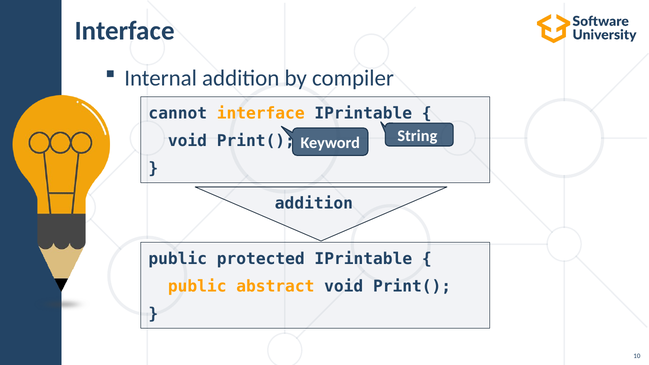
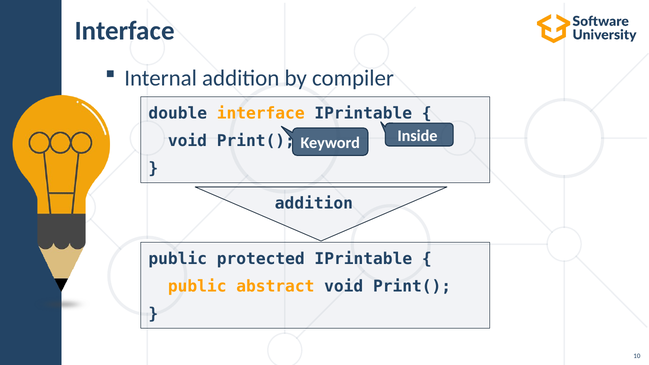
cannot: cannot -> double (178, 113)
String: String -> Inside (417, 136)
